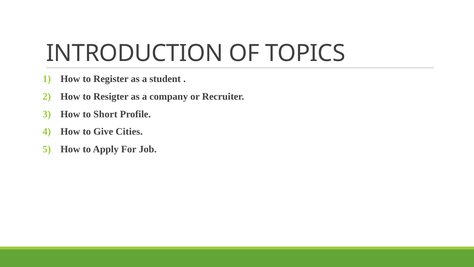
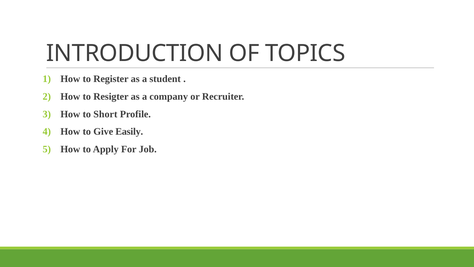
Cities: Cities -> Easily (129, 132)
